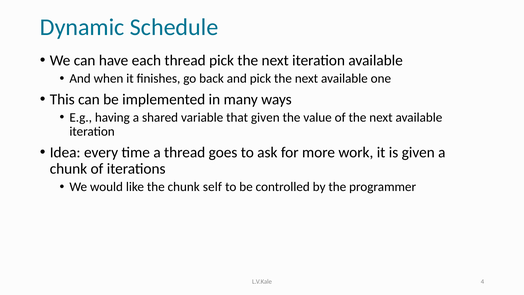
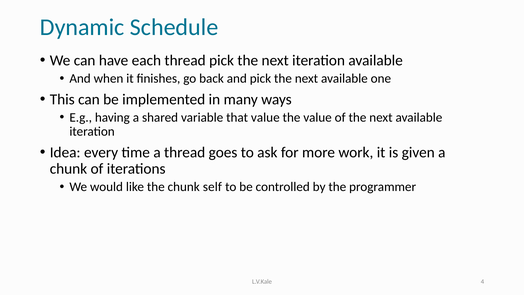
that given: given -> value (265, 117)
